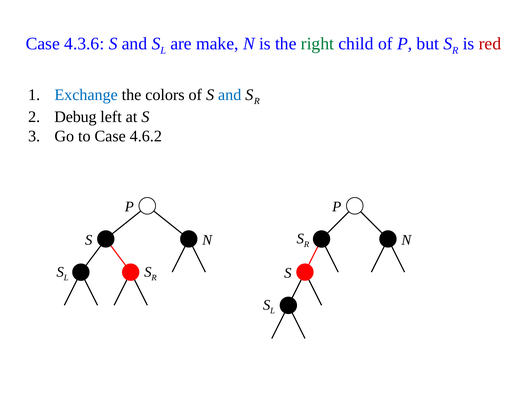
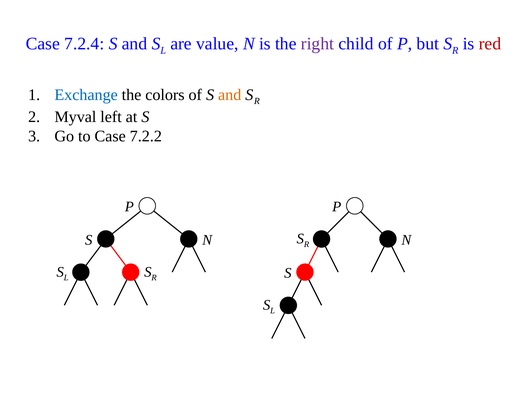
4.3.6: 4.3.6 -> 7.2.4 (84, 44)
make: make -> value (217, 44)
right colour: green -> purple (318, 44)
and colour: blue -> orange (230, 95)
Debug: Debug -> Myval (75, 117)
4.6.2: 4.6.2 -> 7.2.2 (146, 136)
